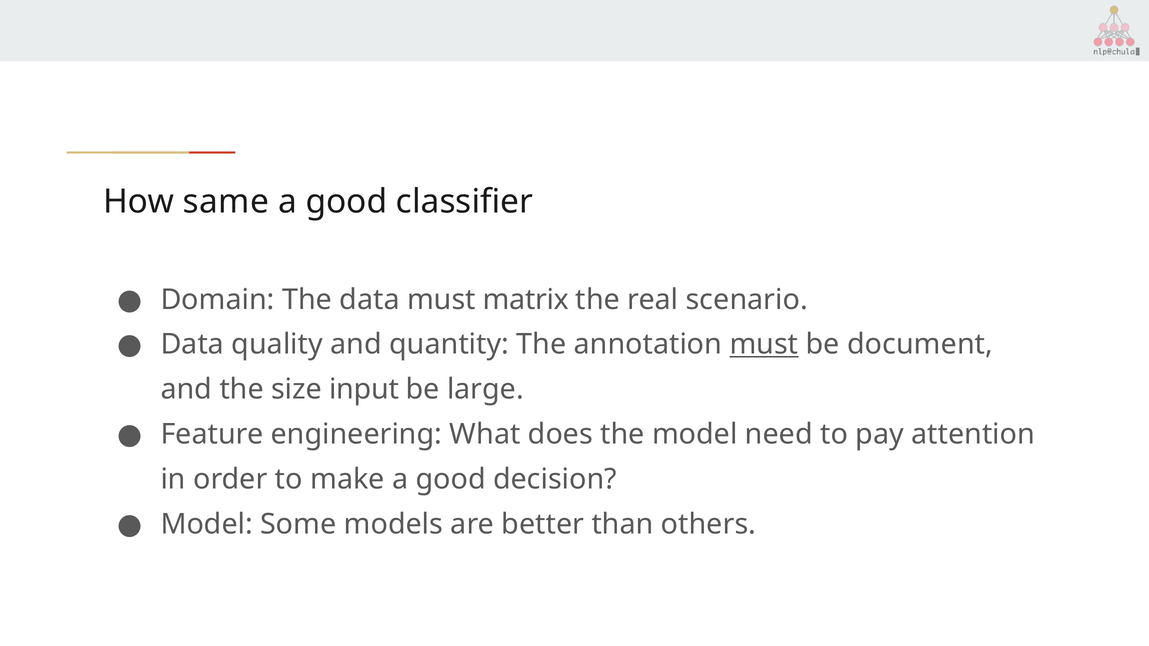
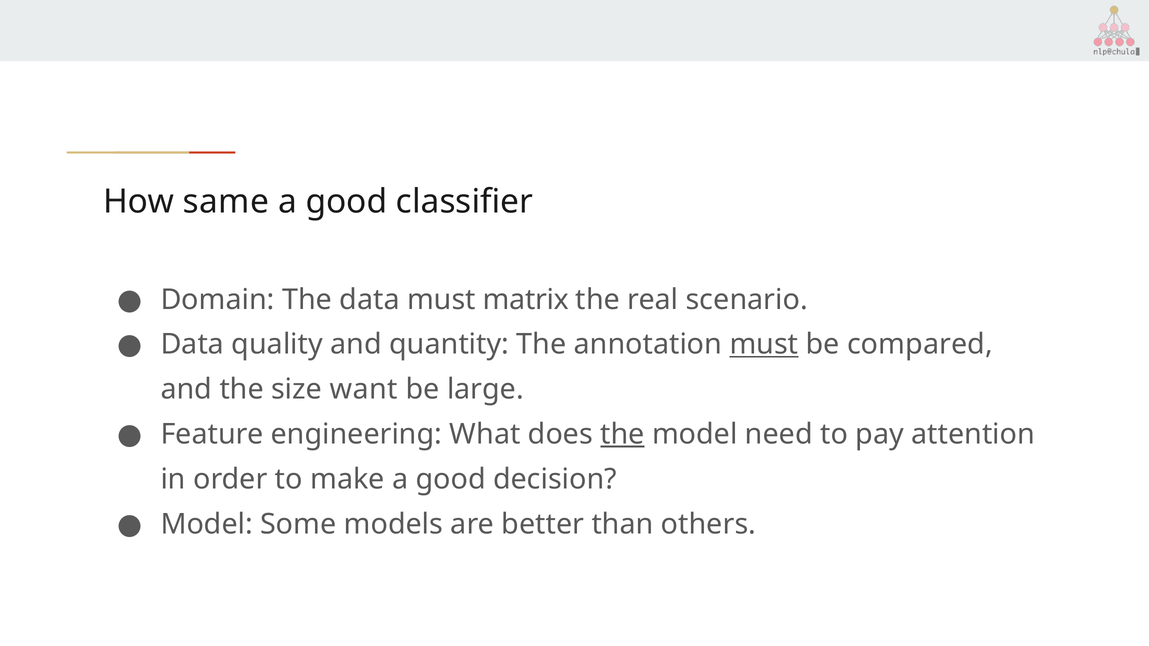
document: document -> compared (920, 345)
input: input -> want (364, 390)
the underline: none -> present (622, 434)
